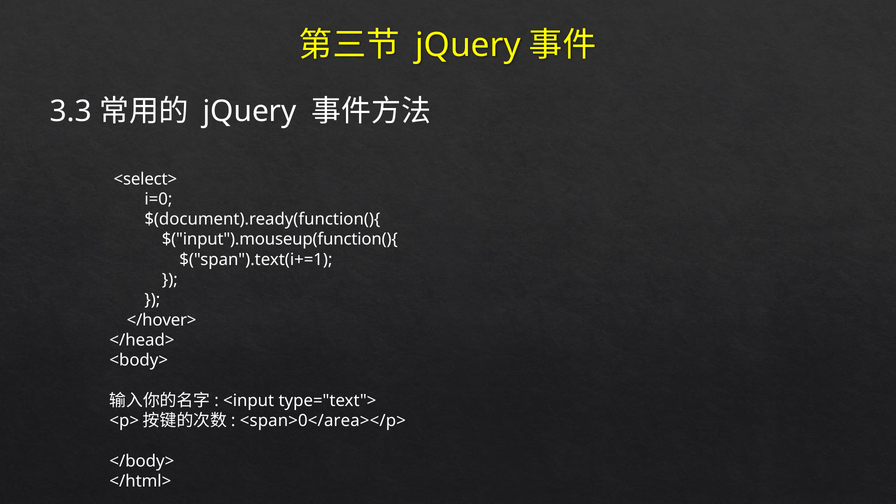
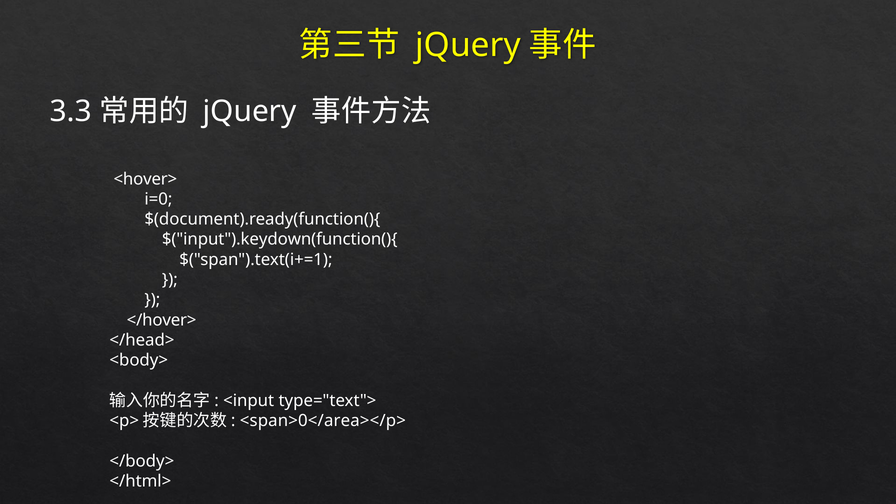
<select>: <select> -> <hover> (145, 179)
$("input").mouseup(function(){: $("input").mouseup(function(){ -> $("input").keydown(function(){ (280, 239)
